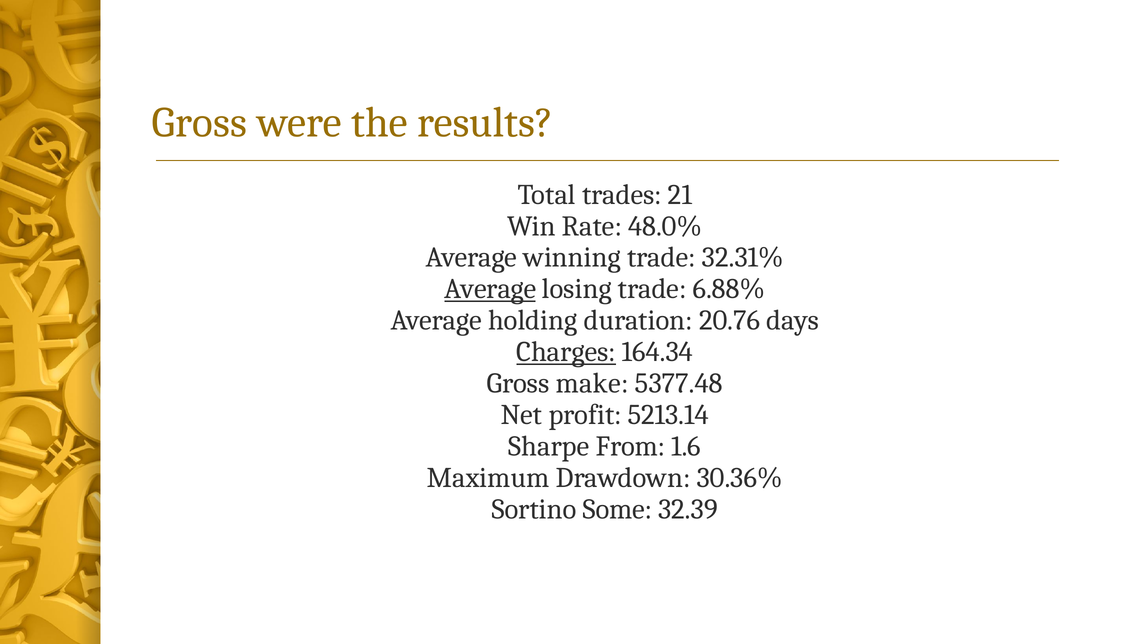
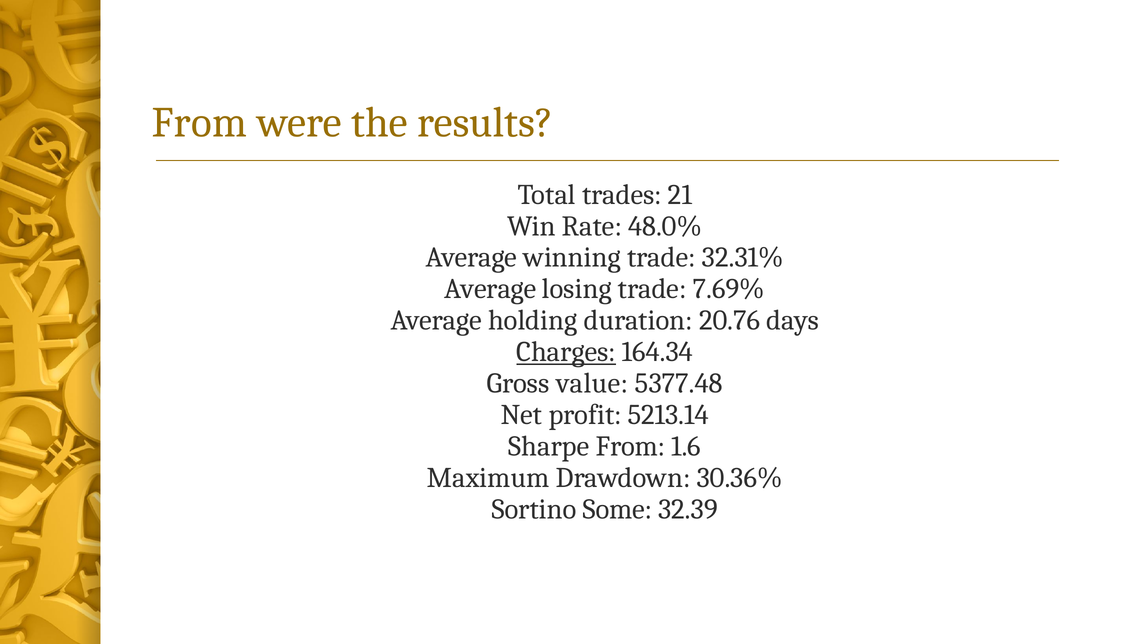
Gross: Gross -> From (199, 123)
Average underline: present -> none (490, 289)
6.88%: 6.88% -> 7.69% (729, 289)
make: make -> value (592, 384)
